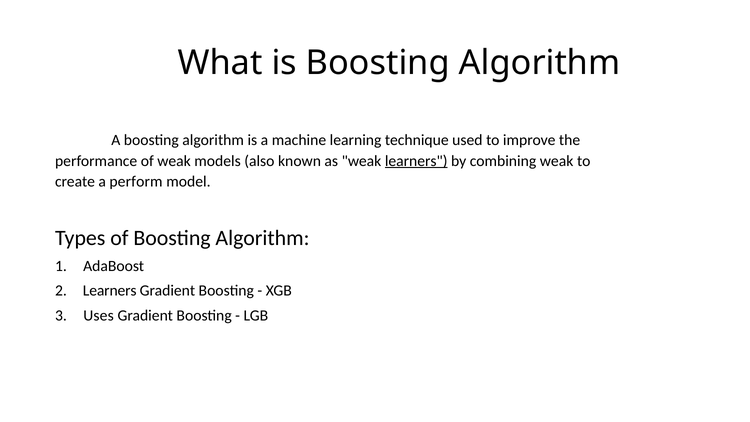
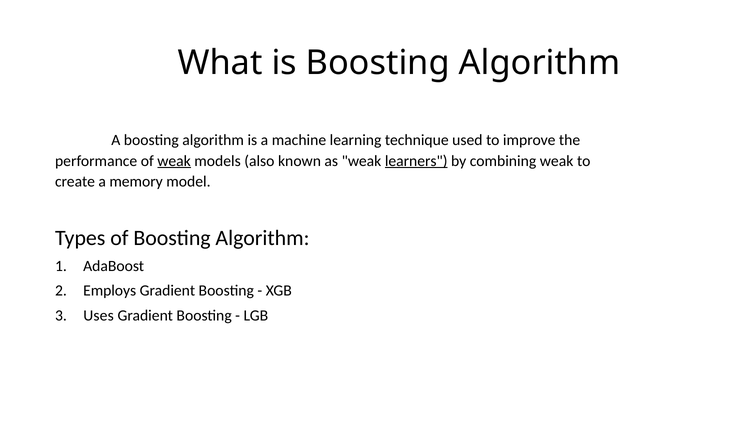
weak underline: none -> present (174, 161)
perform: perform -> memory (136, 182)
Learners: Learners -> Employs (110, 291)
